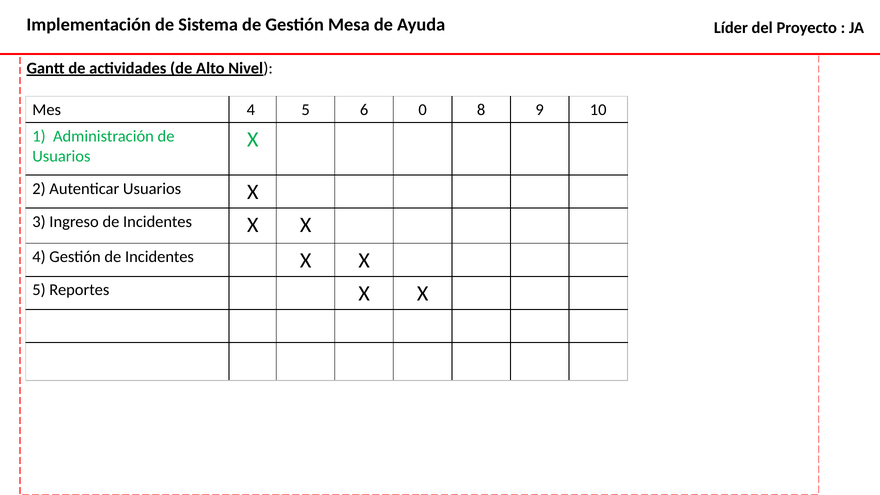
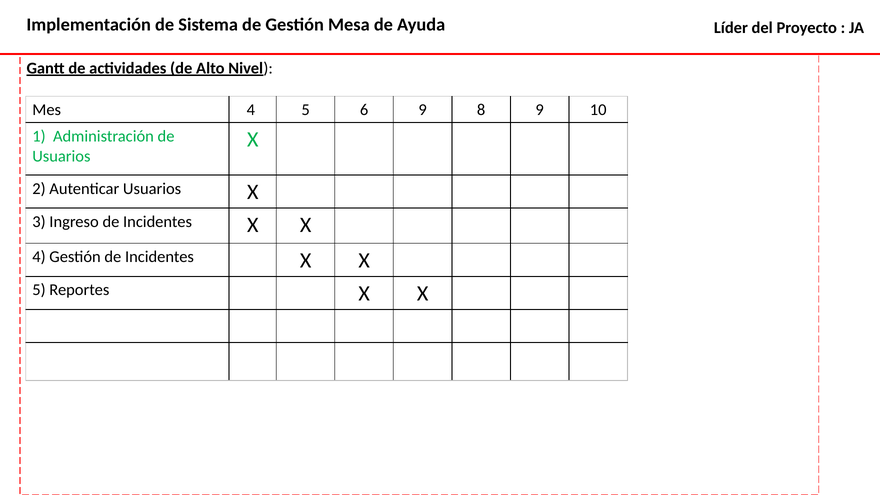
6 0: 0 -> 9 (423, 110)
